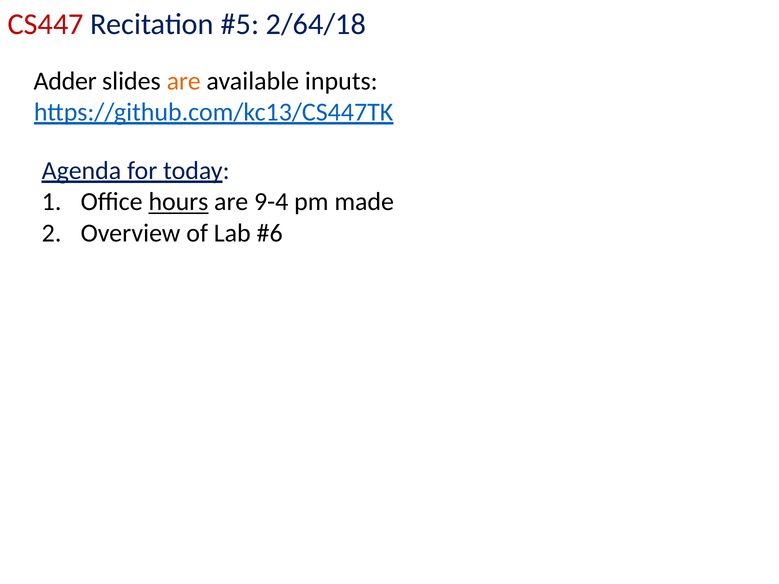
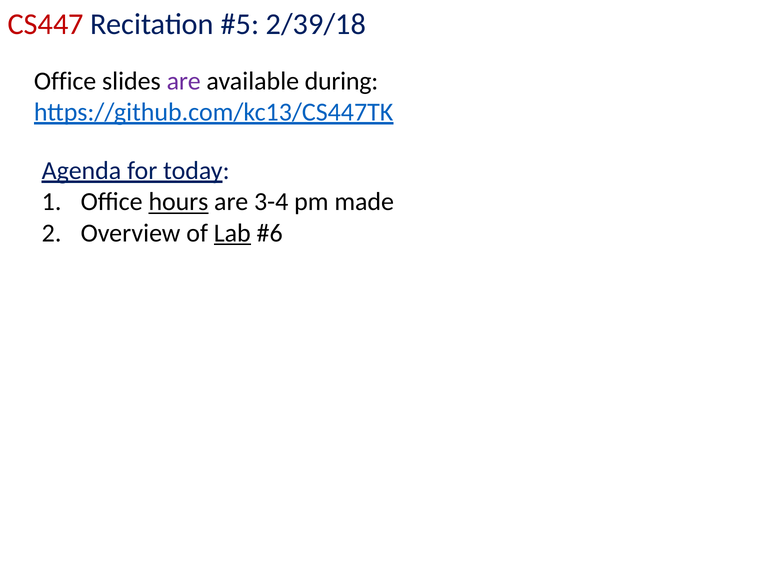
2/64/18: 2/64/18 -> 2/39/18 (316, 24)
Adder: Adder -> Office (65, 81)
are colour: orange -> purple (184, 81)
inputs: inputs -> during (341, 81)
9-4: 9-4 -> 3-4 (271, 202)
Lab underline: none -> present (232, 233)
